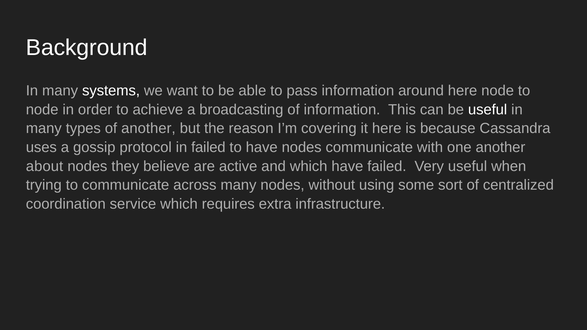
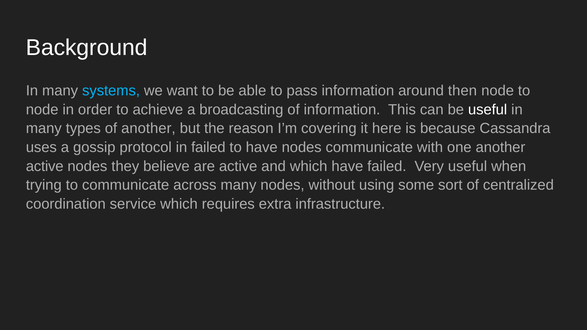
systems colour: white -> light blue (111, 91)
around here: here -> then (462, 91)
about: about -> active (45, 166)
